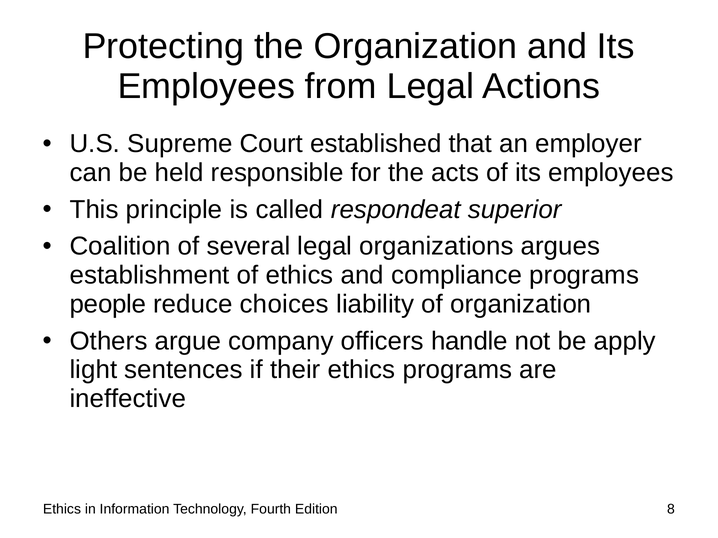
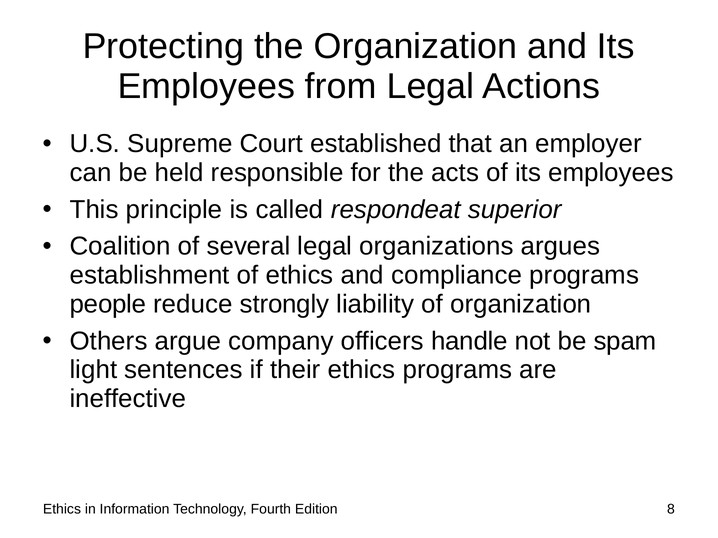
choices: choices -> strongly (285, 304)
apply: apply -> spam (625, 341)
